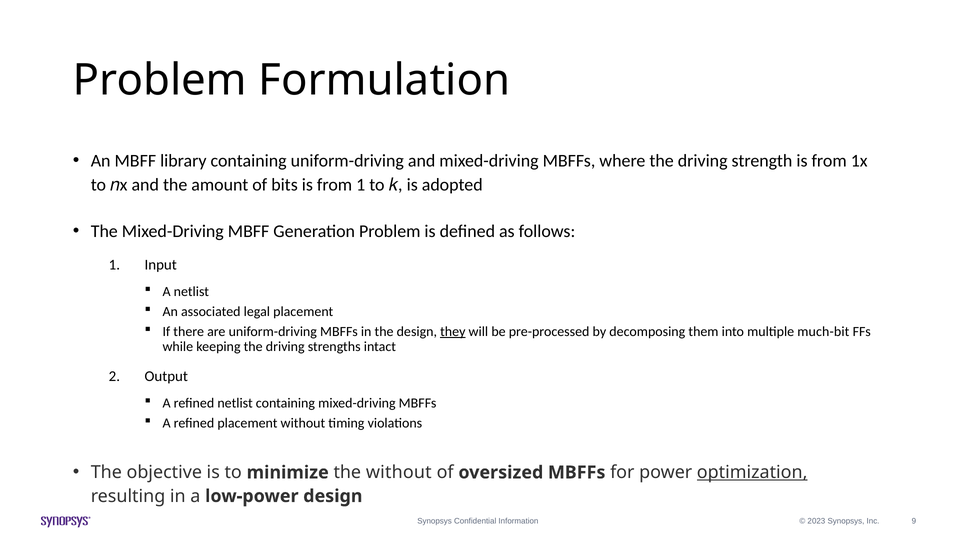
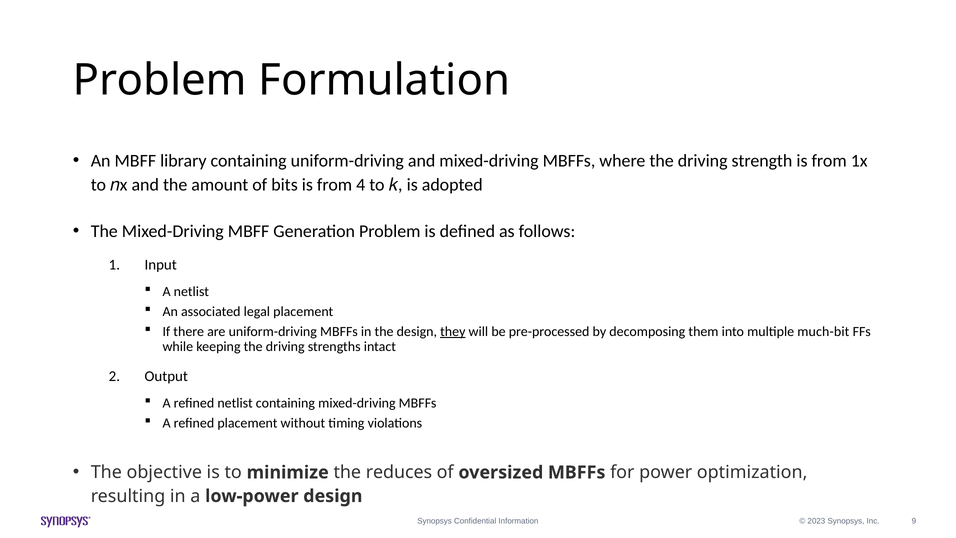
from 1: 1 -> 4 (361, 185)
the without: without -> reduces (399, 472)
optimization underline: present -> none (752, 472)
